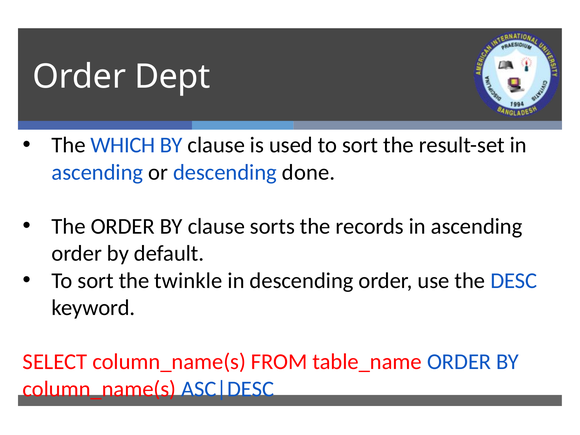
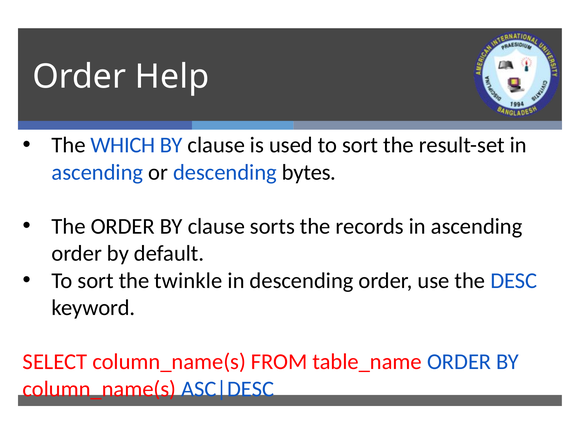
Dept: Dept -> Help (172, 77)
done: done -> bytes (309, 172)
